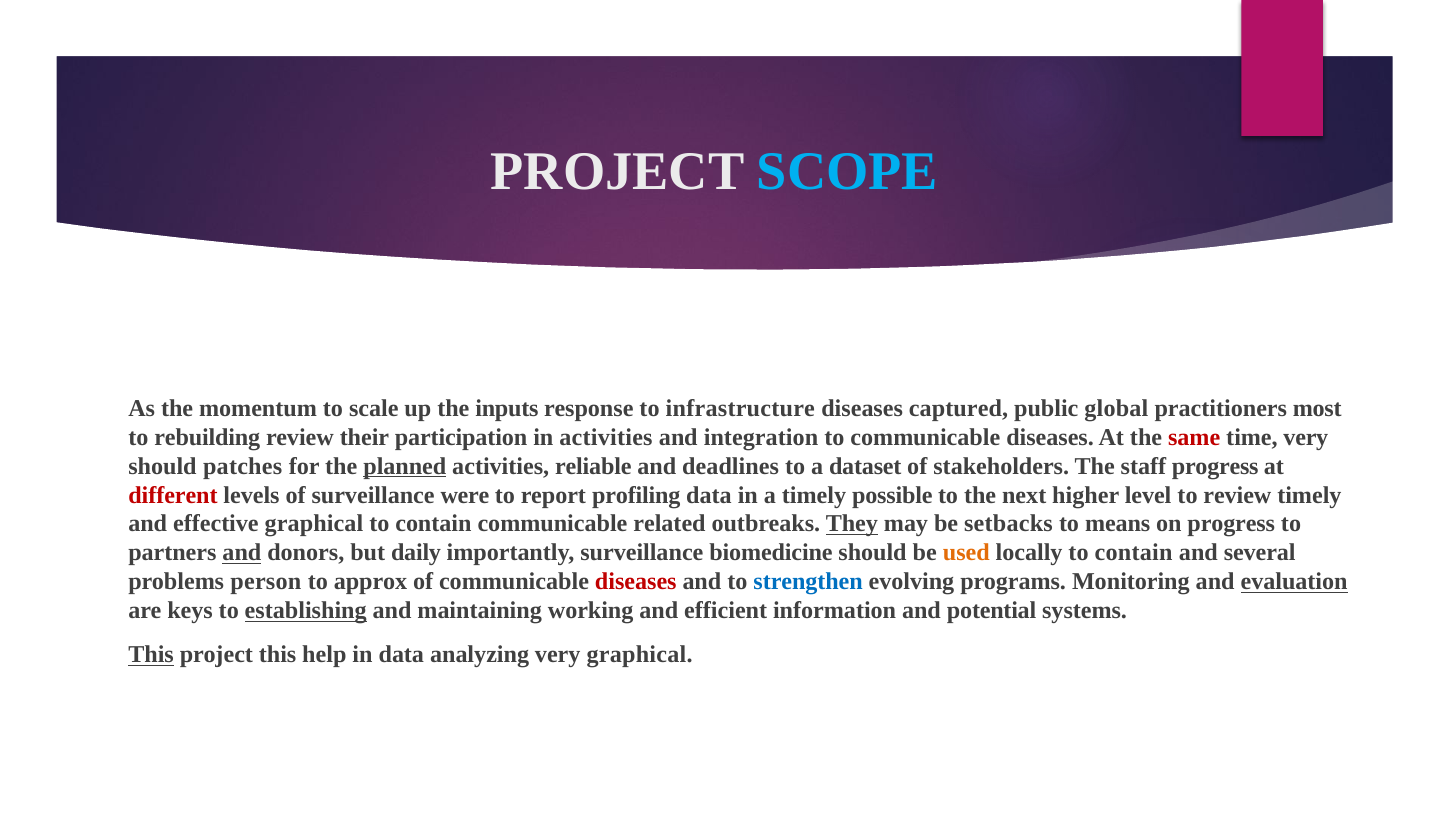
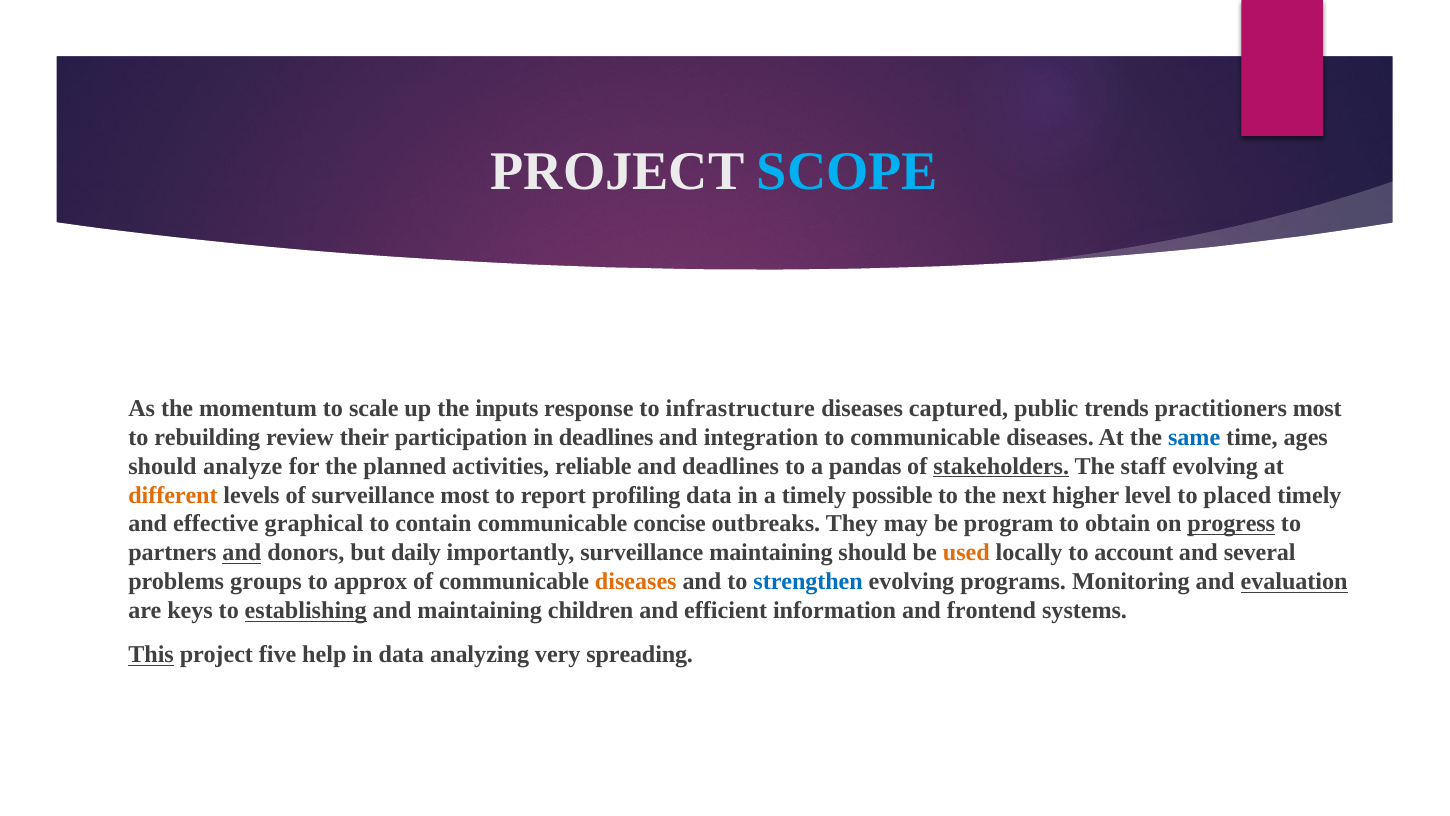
global: global -> trends (1117, 408)
in activities: activities -> deadlines (606, 437)
same colour: red -> blue (1194, 437)
time very: very -> ages (1306, 437)
patches: patches -> analyze (243, 466)
planned underline: present -> none (405, 466)
dataset: dataset -> pandas (865, 466)
stakeholders underline: none -> present (1001, 466)
staff progress: progress -> evolving (1215, 466)
different colour: red -> orange (173, 495)
surveillance were: were -> most (465, 495)
to review: review -> placed (1237, 495)
related: related -> concise (670, 524)
They underline: present -> none (852, 524)
setbacks: setbacks -> program (1009, 524)
means: means -> obtain (1118, 524)
progress underline: none -> present (1231, 524)
surveillance biomedicine: biomedicine -> maintaining (771, 553)
locally to contain: contain -> account (1134, 553)
person: person -> groups (266, 582)
diseases colour: red -> orange (636, 582)
working: working -> children (591, 611)
potential: potential -> frontend (992, 611)
project this: this -> five (278, 655)
very graphical: graphical -> spreading (640, 655)
